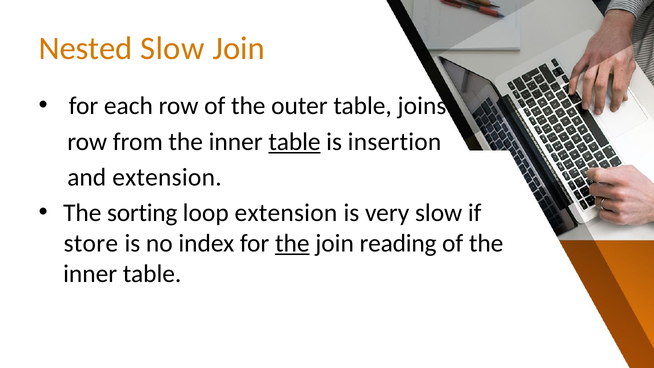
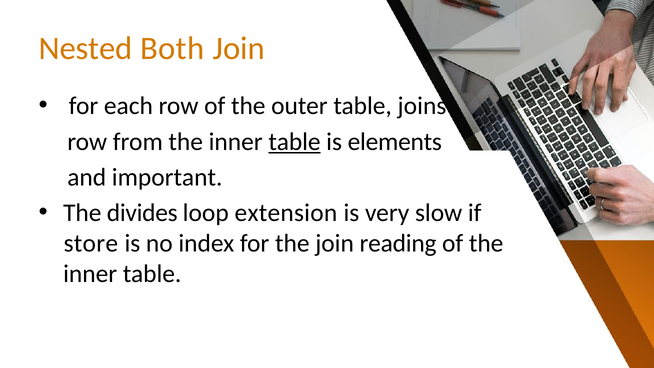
Nested Slow: Slow -> Both (172, 48)
insertion: insertion -> elements (395, 142)
and extension: extension -> important (167, 177)
sorting: sorting -> divides (142, 213)
the underline: present -> none (292, 243)
